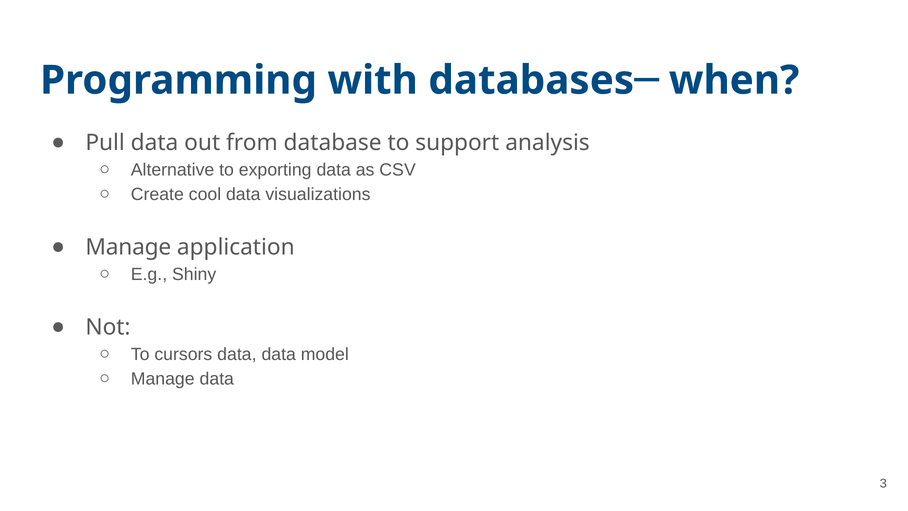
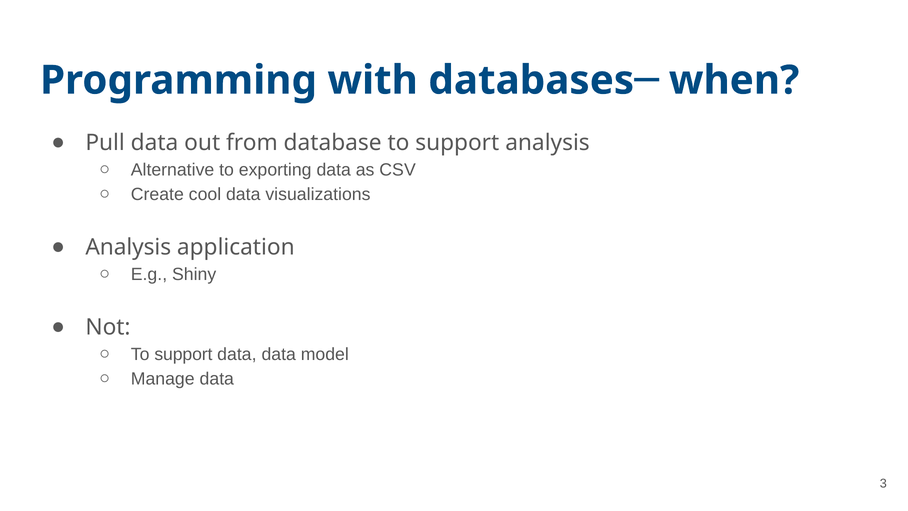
Manage: Manage -> Analysis (128, 247)
cursors: cursors -> support (183, 354)
